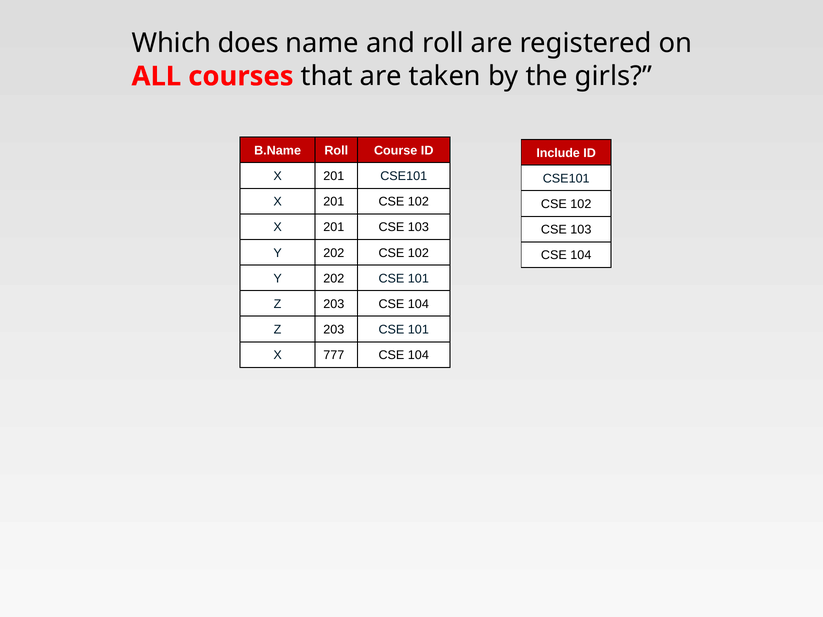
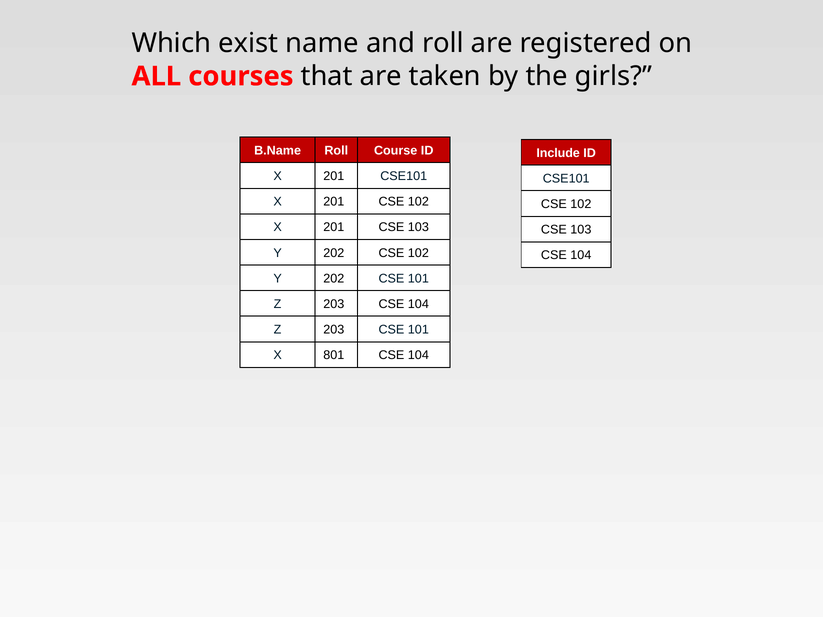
does: does -> exist (248, 43)
777: 777 -> 801 (334, 355)
